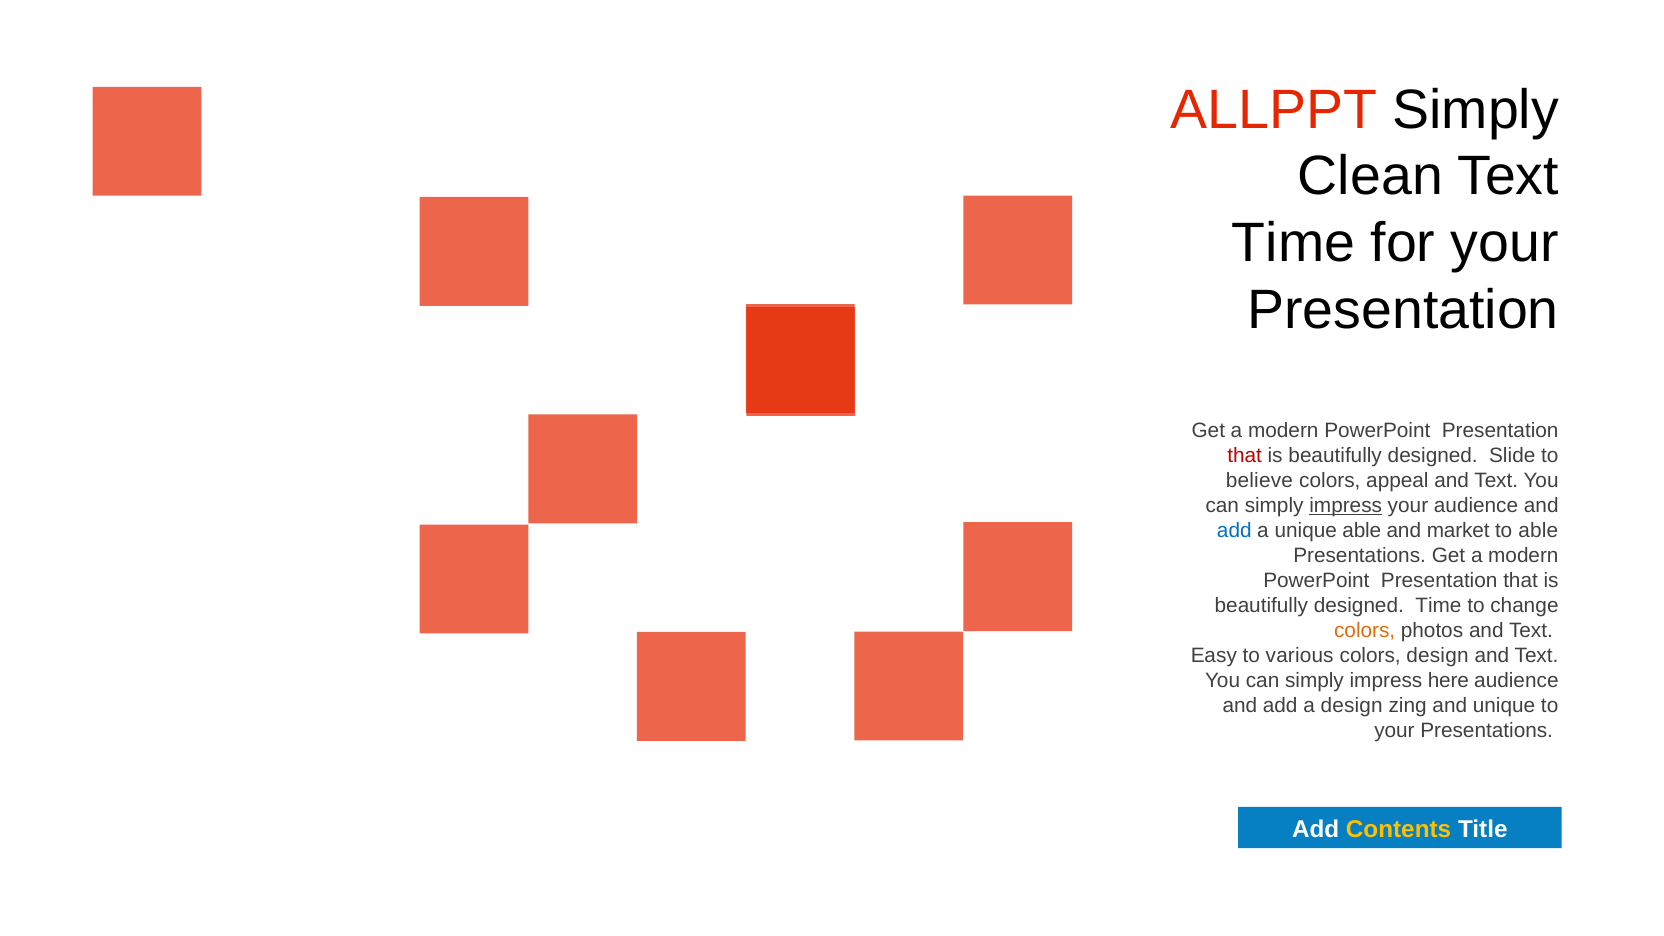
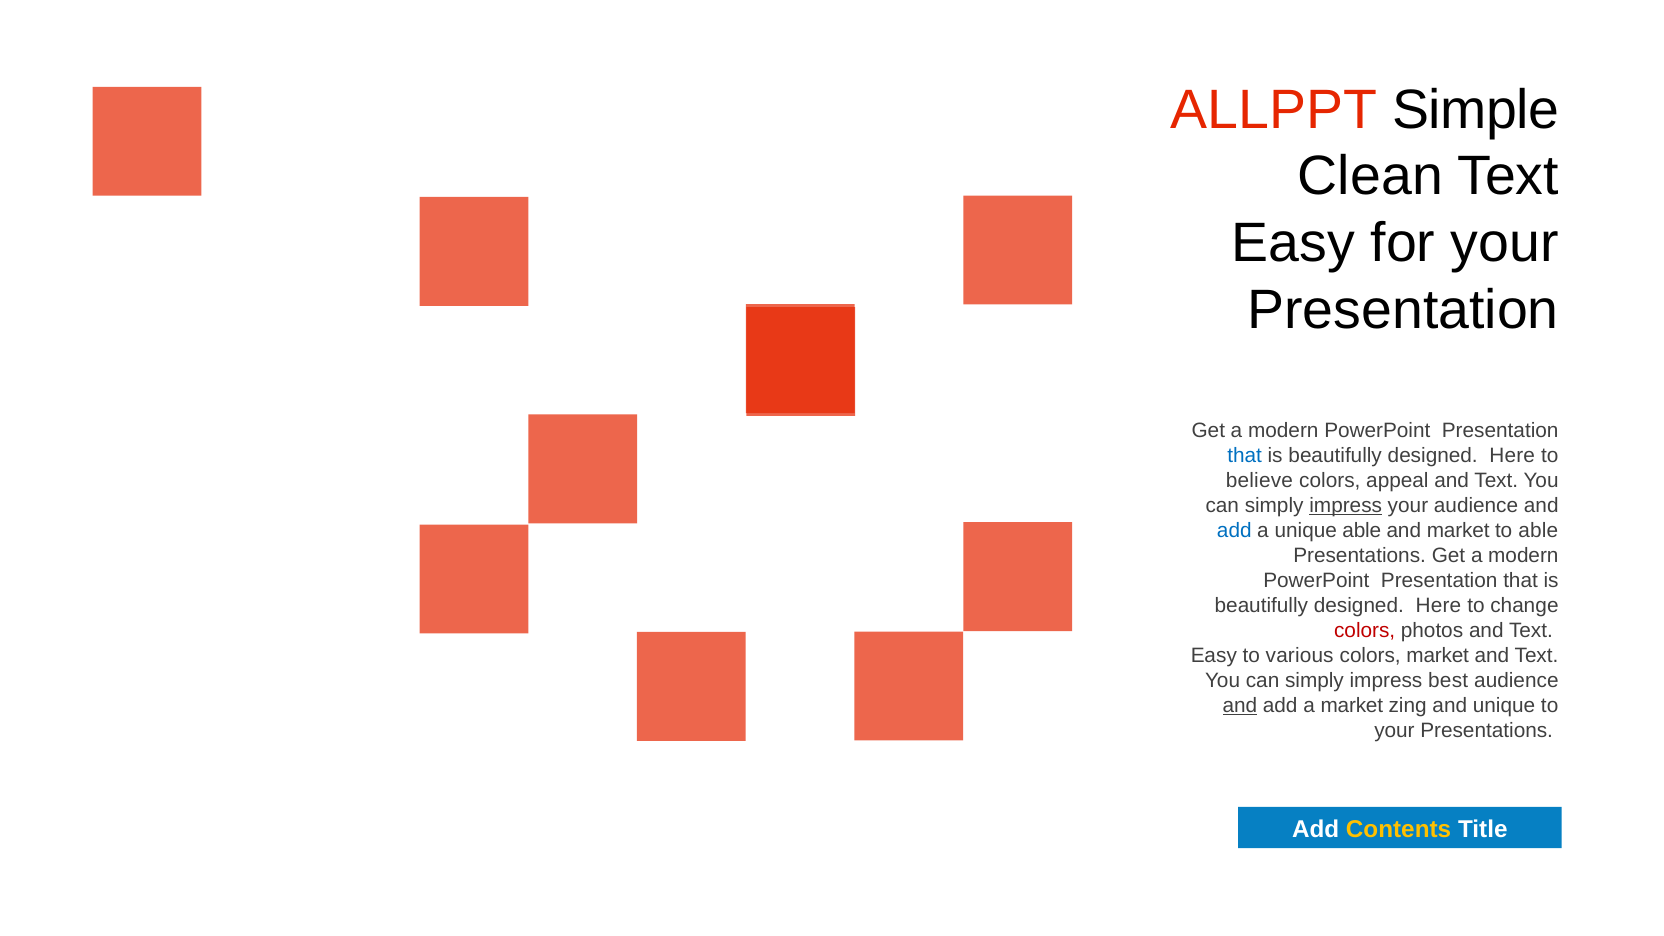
ALLPPT Simply: Simply -> Simple (1476, 110)
Time: Time -> Easy (1294, 243)
that colour: red -> blue (1245, 456)
Slide: Slide -> Here (1512, 456)
Time: Time -> Here (1438, 606)
colors colour: orange -> red (1365, 631)
colors design: design -> market (1438, 656)
here: here -> best (1448, 681)
and underline: none -> present (1240, 706)
a design: design -> market (1352, 706)
